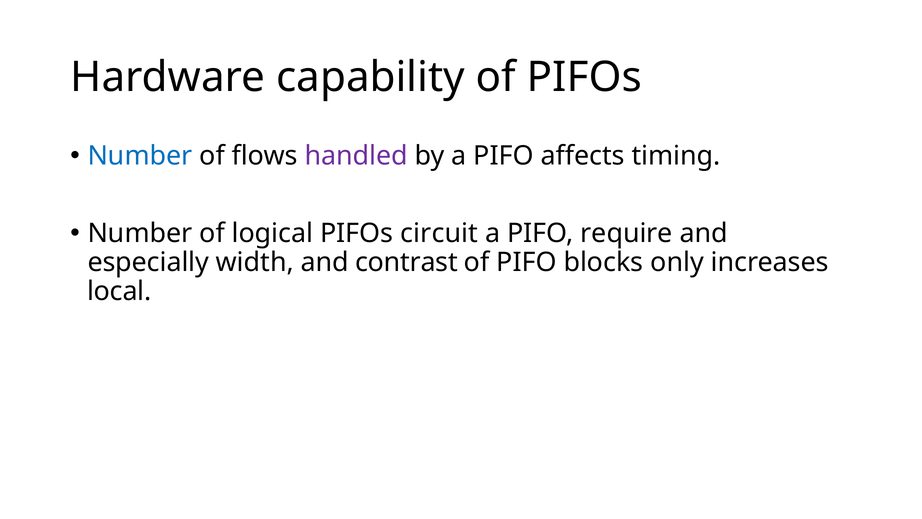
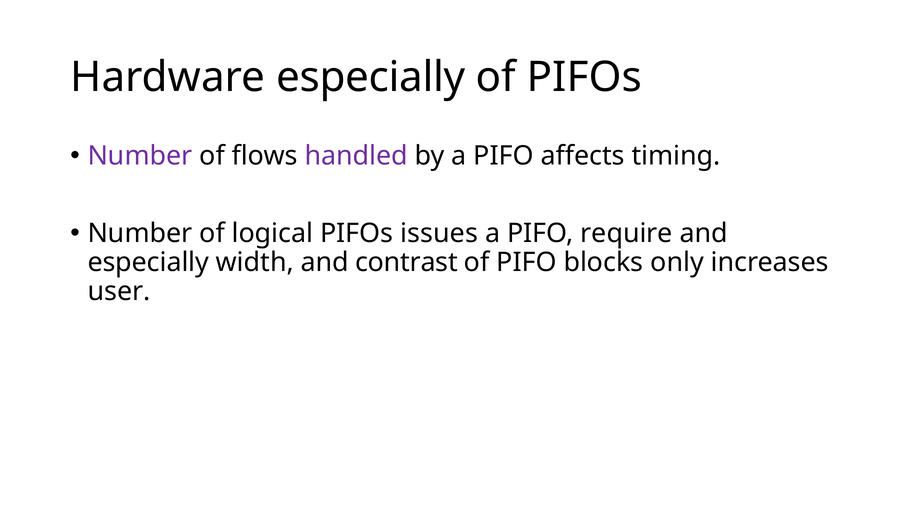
Hardware capability: capability -> especially (371, 77)
Number colour: blue -> purple (140, 156)
circuit: circuit -> issues (439, 233)
local: local -> user (119, 291)
